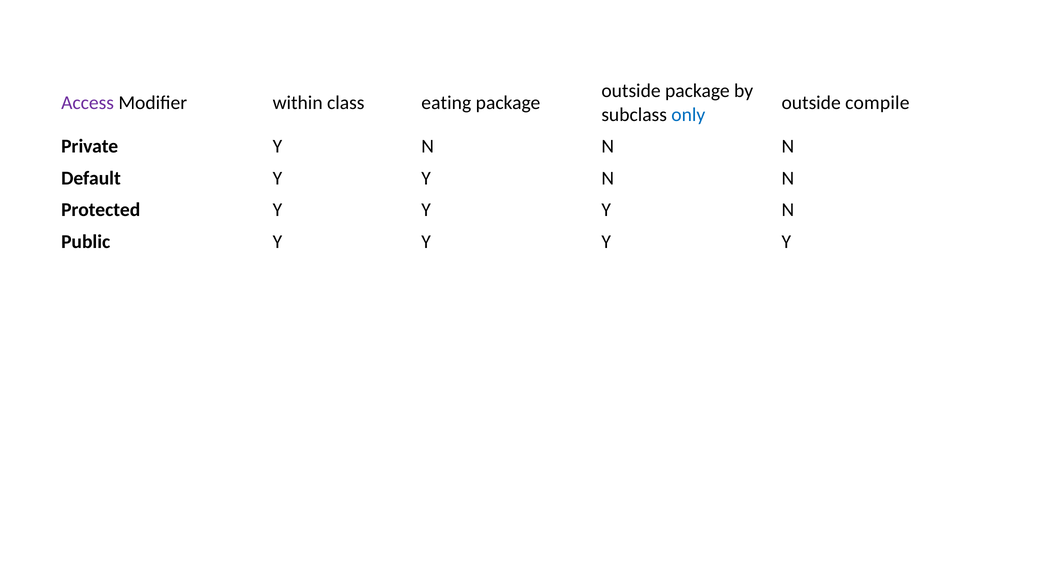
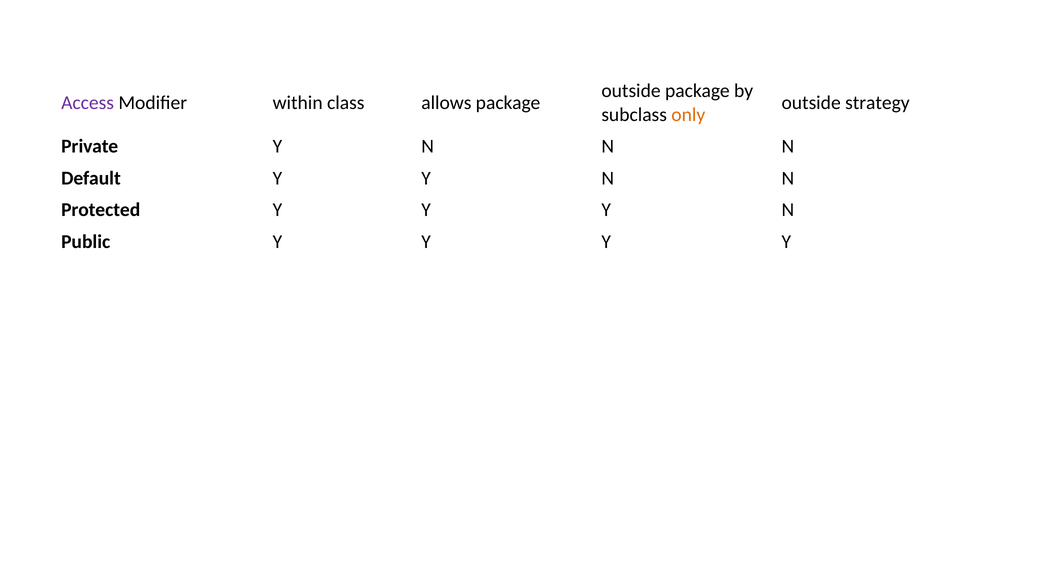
eating: eating -> allows (446, 103)
compile: compile -> strategy (877, 103)
only colour: blue -> orange (688, 115)
